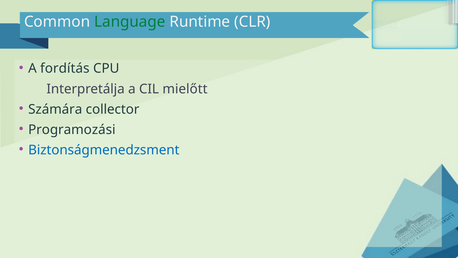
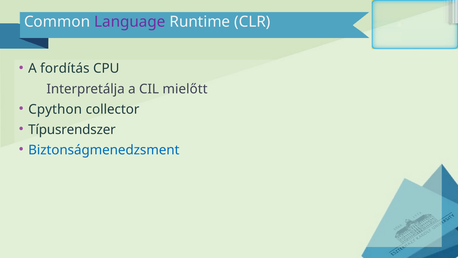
Language colour: green -> purple (130, 22)
Számára: Számára -> Cpython (55, 109)
Programozási: Programozási -> Típusrendszer (72, 129)
